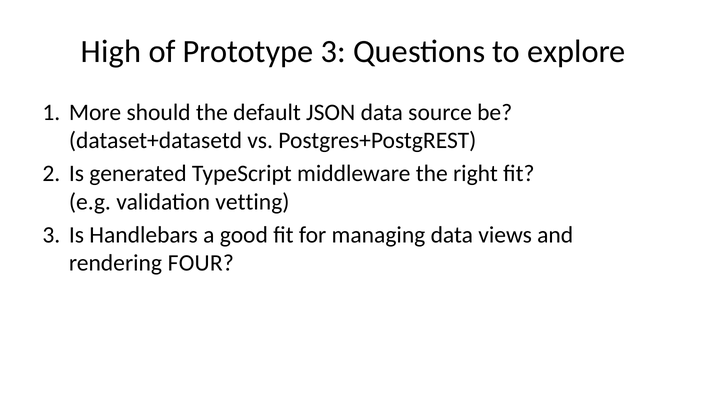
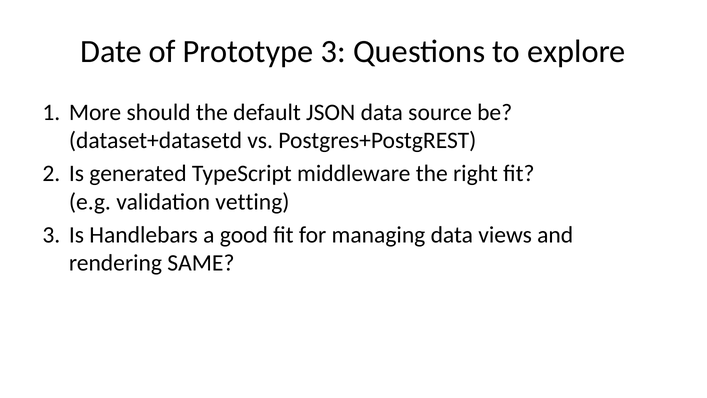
High: High -> Date (111, 51)
FOUR: FOUR -> SAME (201, 263)
